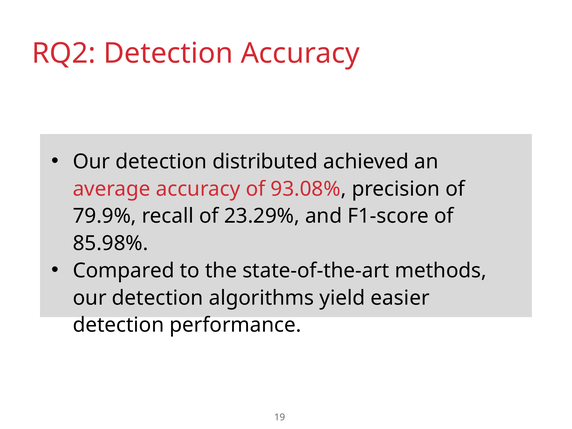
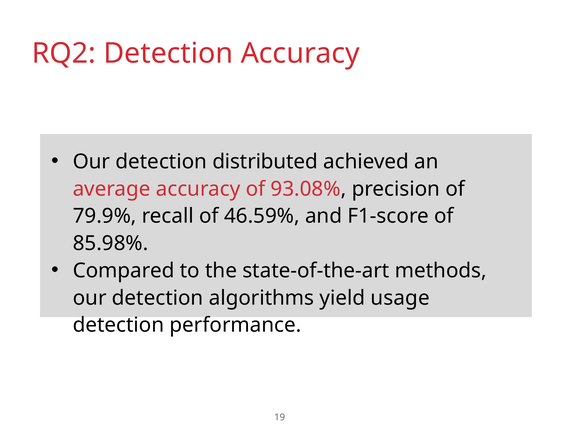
23.29%: 23.29% -> 46.59% (262, 216)
easier: easier -> usage (400, 298)
